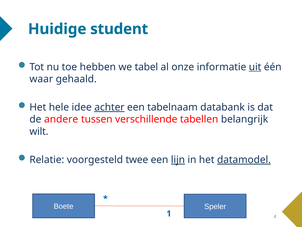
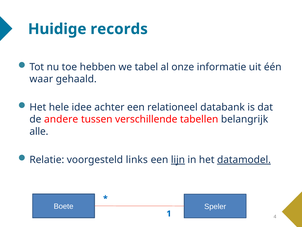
student: student -> records (119, 29)
uit underline: present -> none (255, 67)
achter underline: present -> none (109, 107)
tabelnaam: tabelnaam -> relationeel (172, 107)
wilt: wilt -> alle (39, 131)
twee: twee -> links (137, 159)
